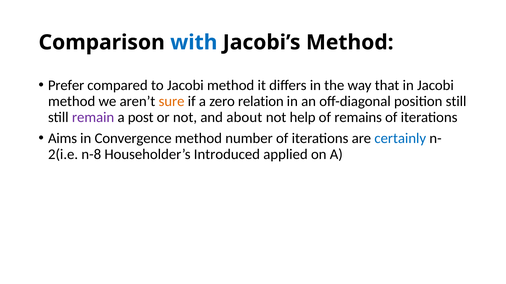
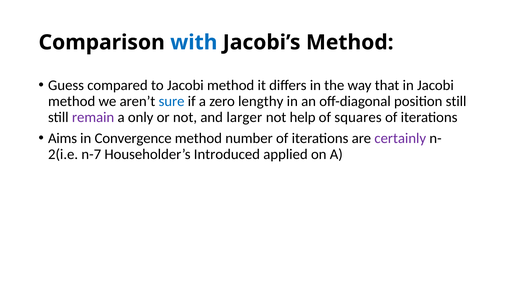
Prefer: Prefer -> Guess (66, 86)
sure colour: orange -> blue (172, 101)
relation: relation -> lengthy (261, 101)
post: post -> only (141, 117)
about: about -> larger (244, 117)
remains: remains -> squares (358, 117)
certainly colour: blue -> purple (400, 139)
n-8: n-8 -> n-7 (91, 155)
